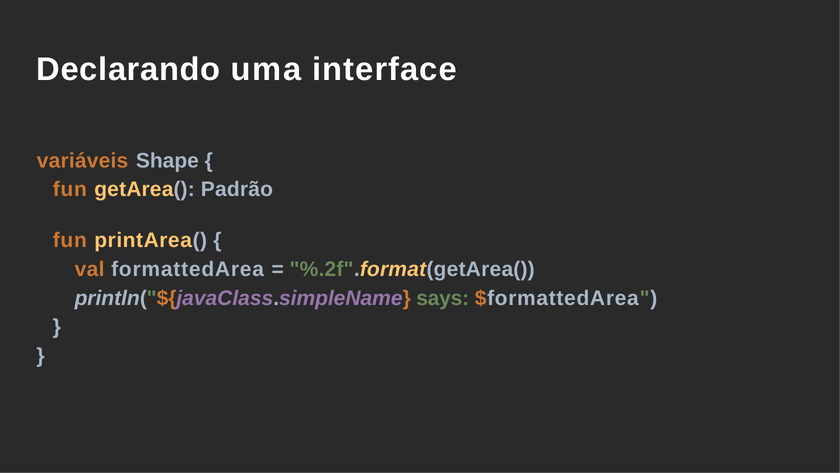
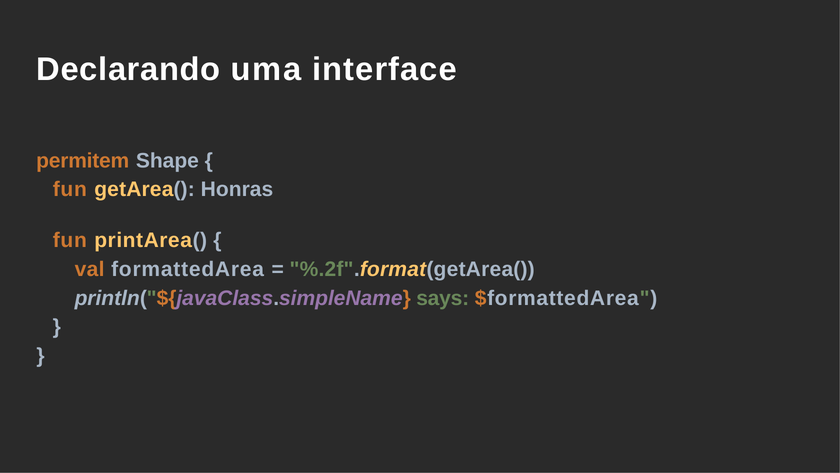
variáveis: variáveis -> permitem (83, 160)
Padrão: Padrão -> Honras (237, 189)
